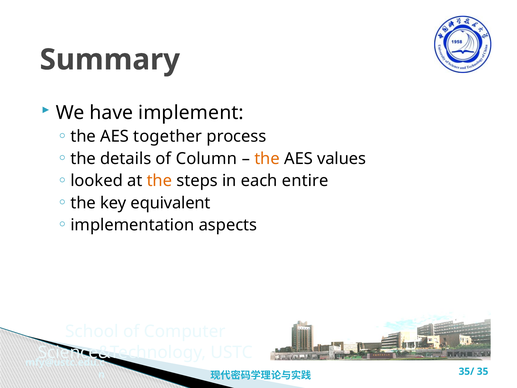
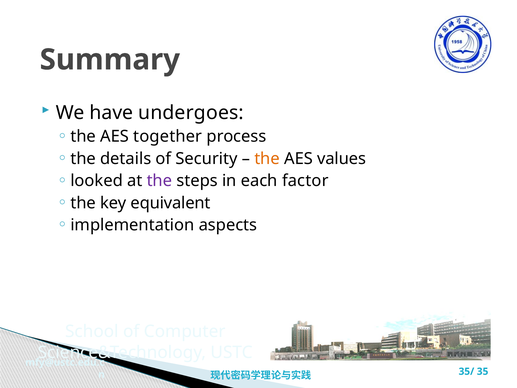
implement: implement -> undergoes (191, 113)
Column: Column -> Security (206, 159)
the colour: orange -> purple (159, 181)
entire: entire -> factor (305, 181)
